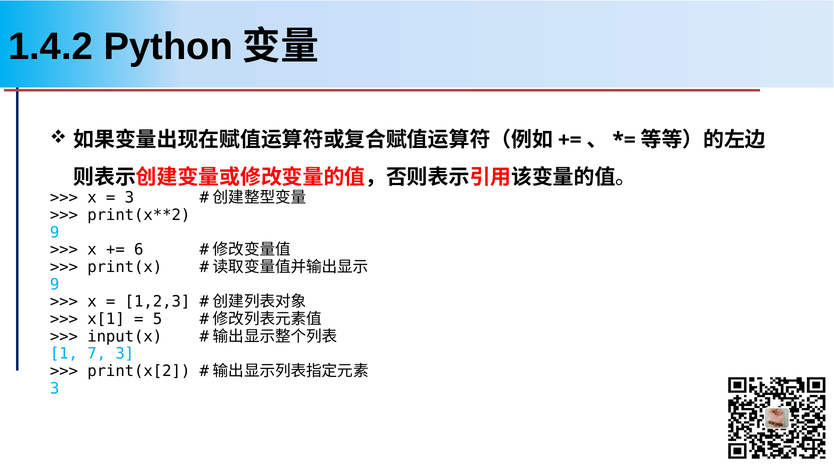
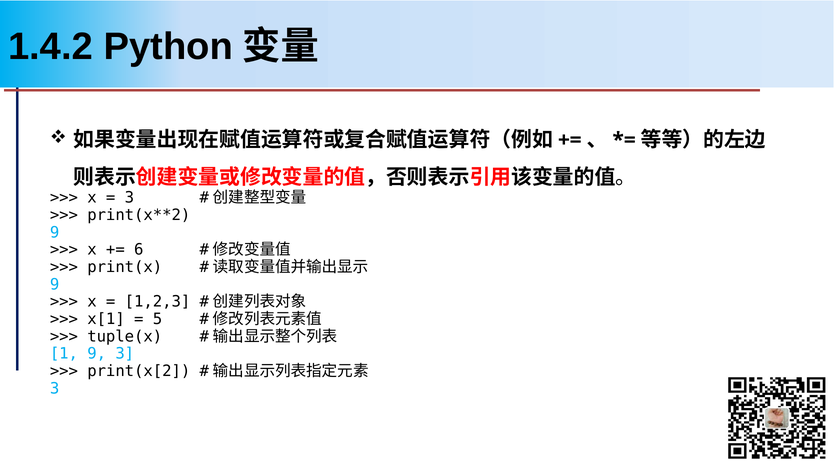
input(x: input(x -> tuple(x (125, 336)
1 7: 7 -> 9 (97, 354)
